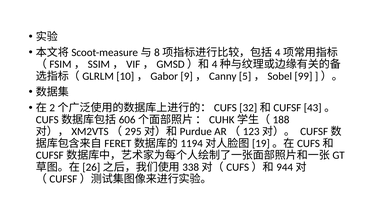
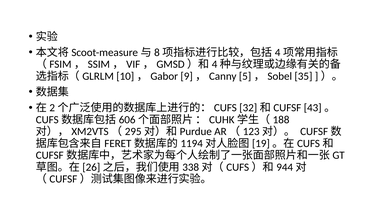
99: 99 -> 35 (303, 76)
